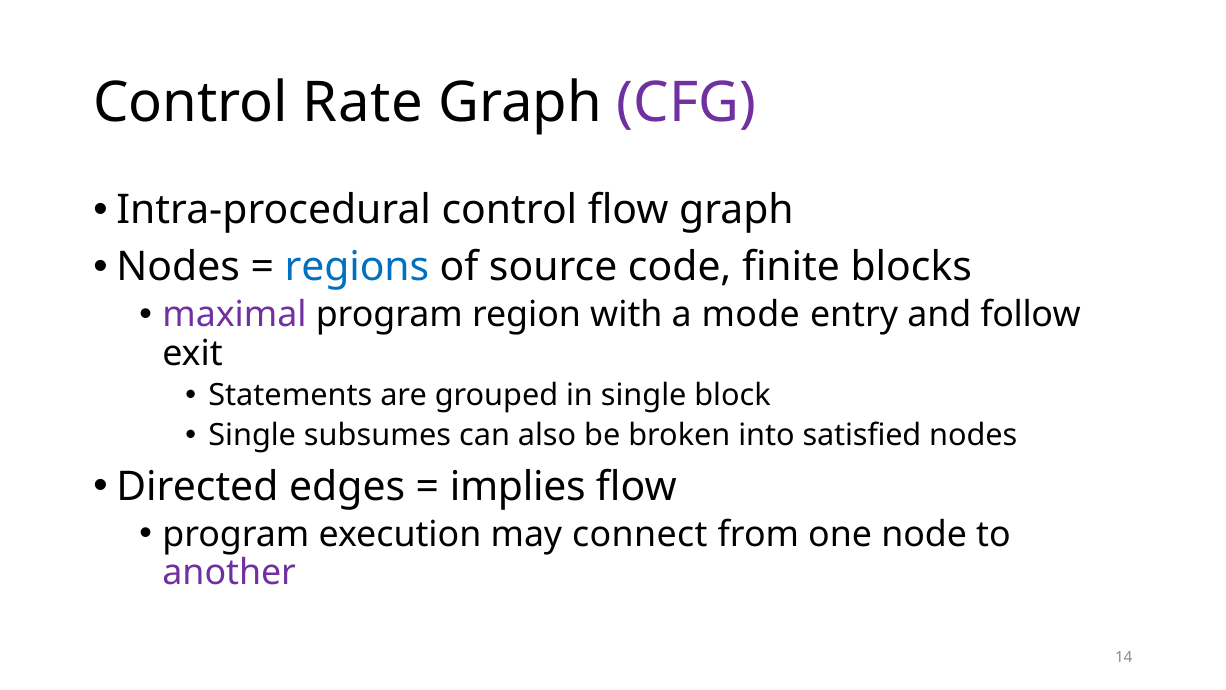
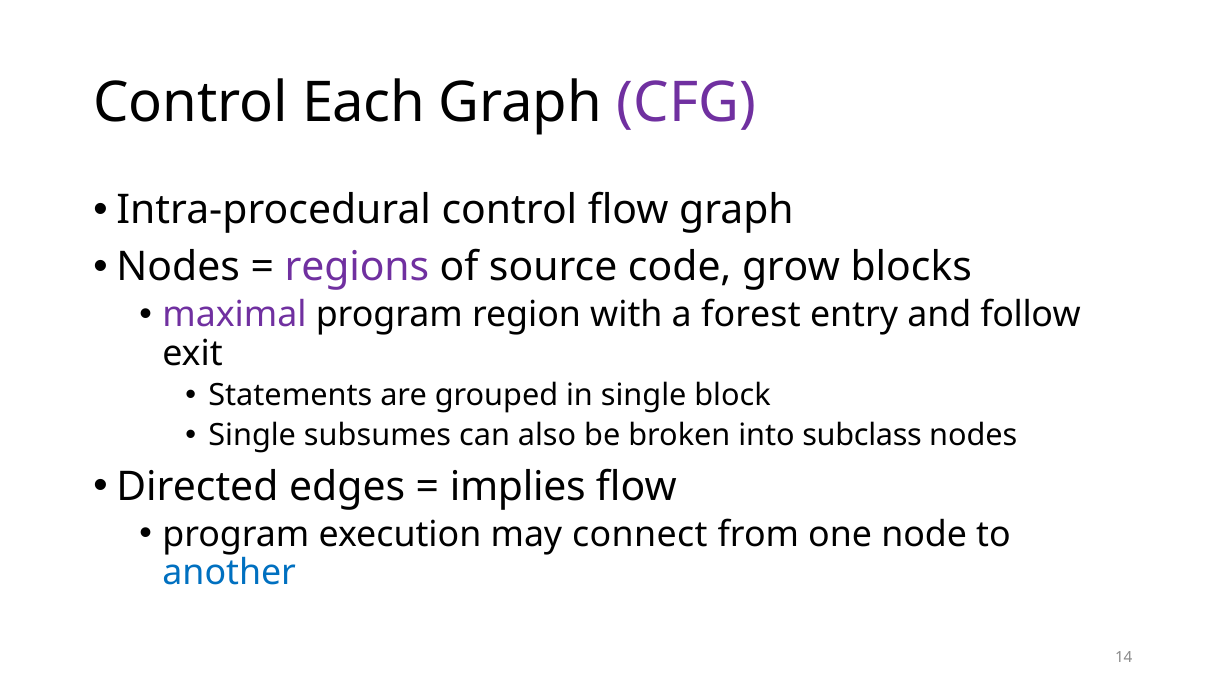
Rate: Rate -> Each (364, 103)
regions colour: blue -> purple (357, 267)
finite: finite -> grow (791, 267)
mode: mode -> forest (751, 315)
satisfied: satisfied -> subclass (862, 435)
another colour: purple -> blue (229, 573)
